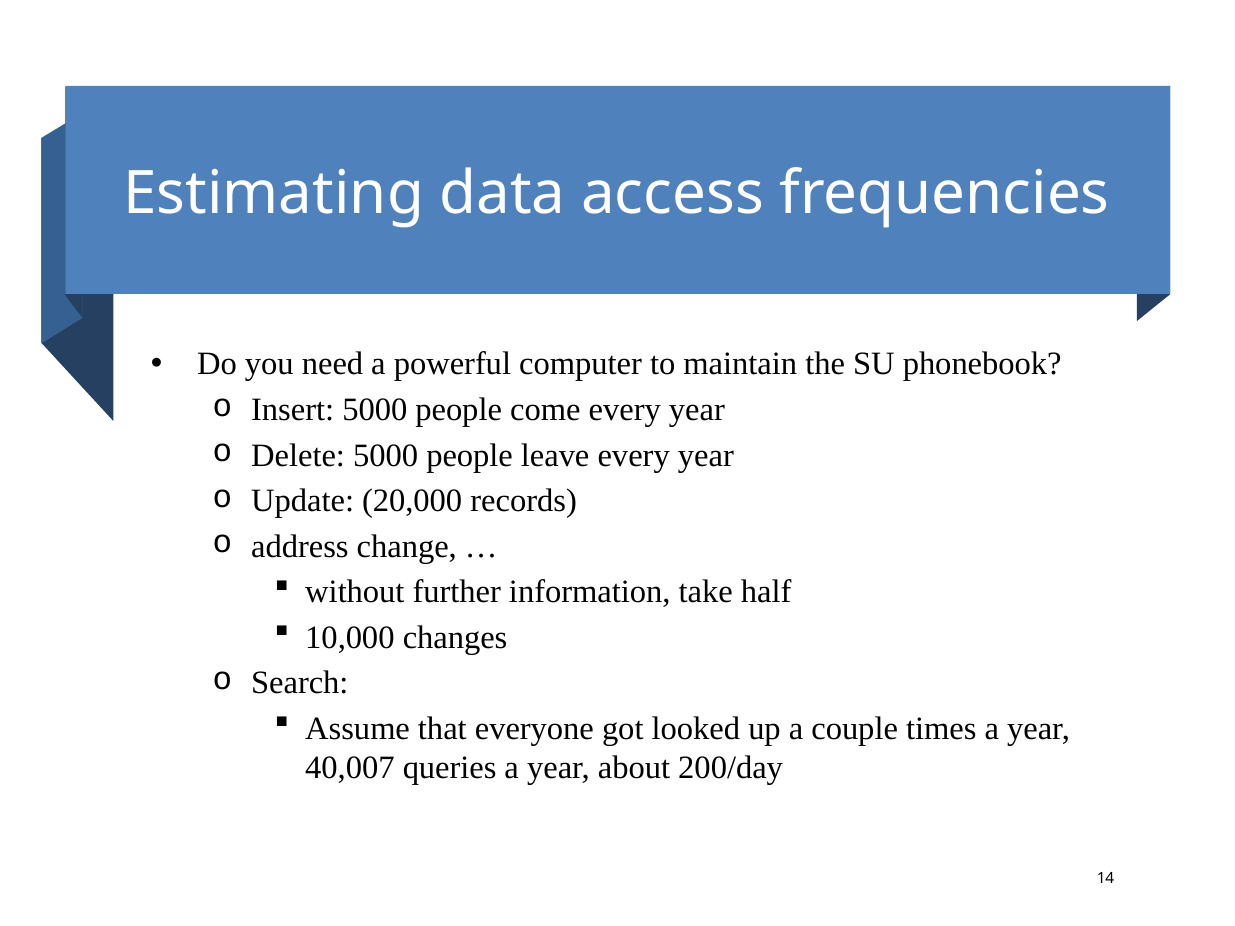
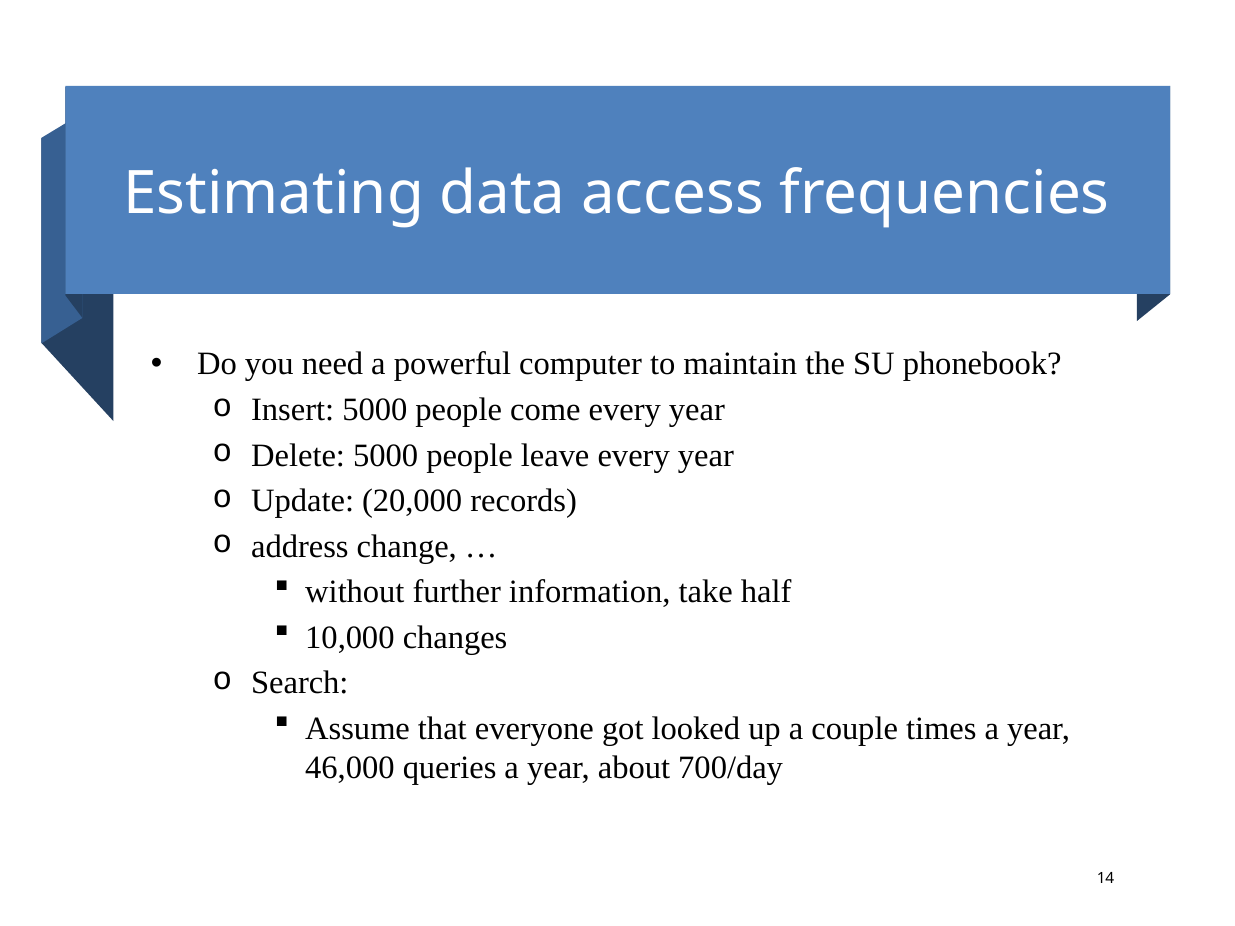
40,007: 40,007 -> 46,000 (350, 768)
200/day: 200/day -> 700/day (731, 768)
